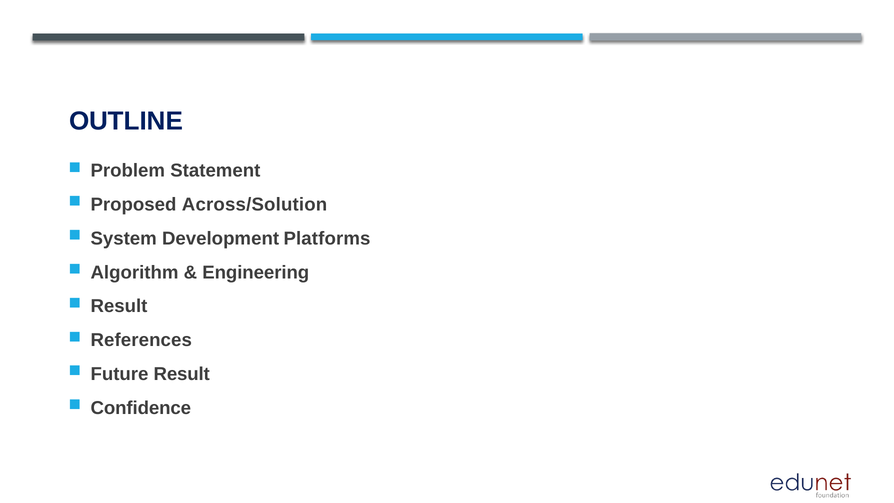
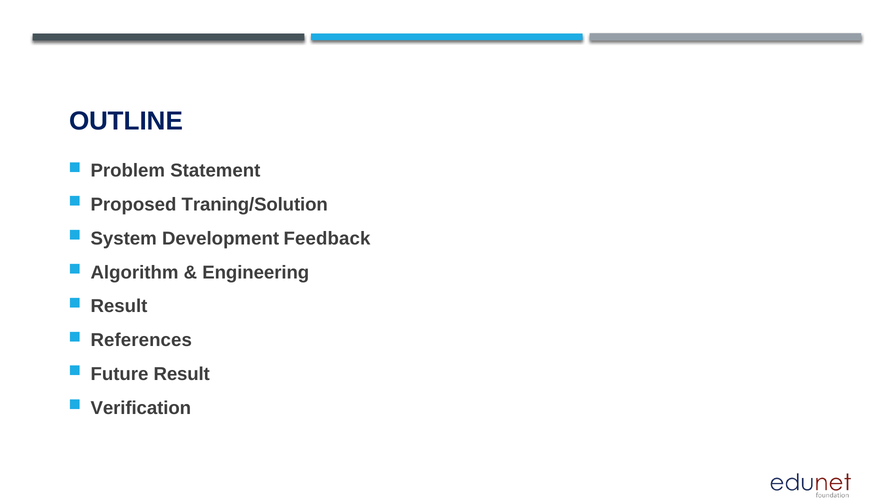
Across/Solution: Across/Solution -> Traning/Solution (255, 205)
Platforms: Platforms -> Feedback (327, 238)
Confidence: Confidence -> Verification (141, 408)
